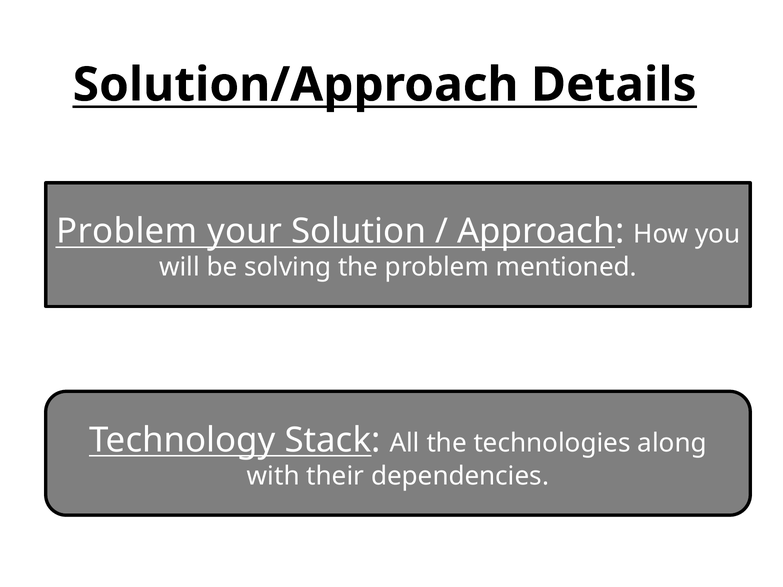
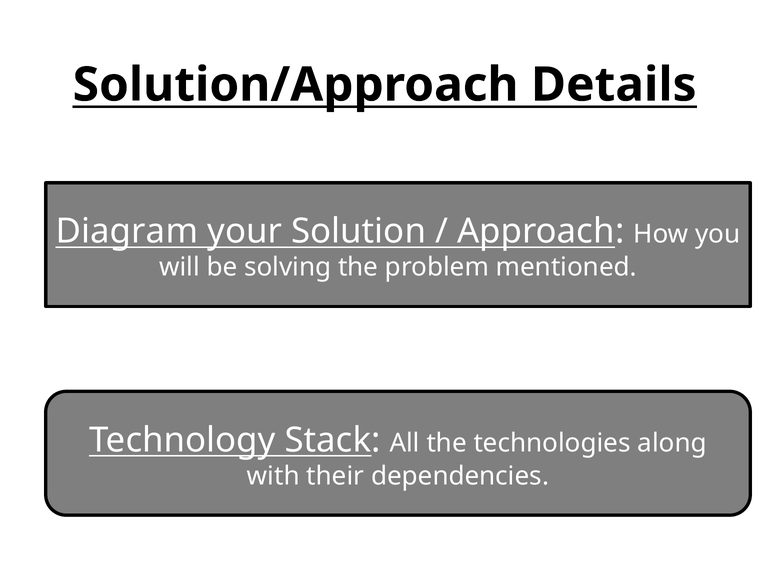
Problem: Problem -> Diagram (127, 231)
